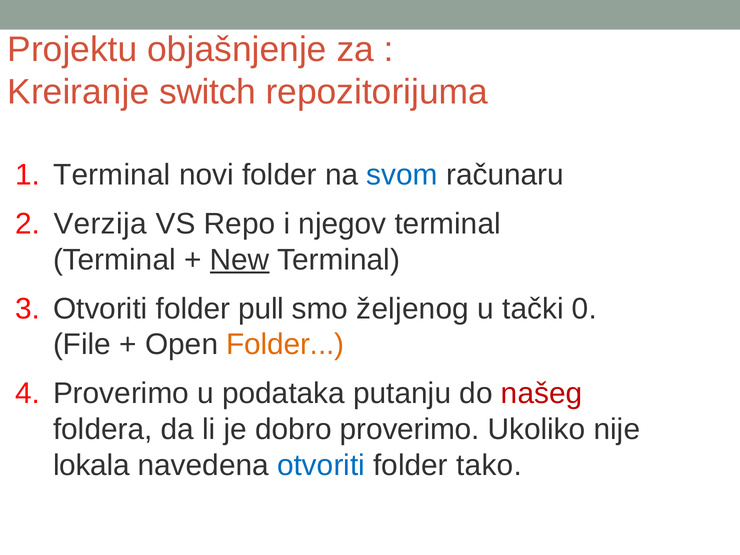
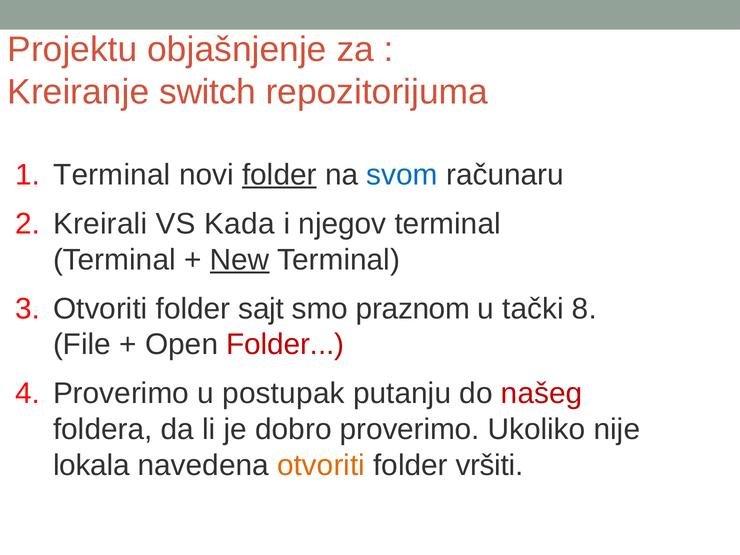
folder underline: none -> present (279, 175)
Verzija: Verzija -> Kreirali (100, 224)
Repo: Repo -> Kada (239, 224)
pull: pull -> sajt (261, 309)
željenog: željenog -> praznom (413, 309)
0: 0 -> 8 (584, 309)
Folder colour: orange -> red (285, 345)
podataka: podataka -> postupak (283, 394)
otvoriti colour: blue -> orange (321, 465)
tako: tako -> vršiti (489, 465)
